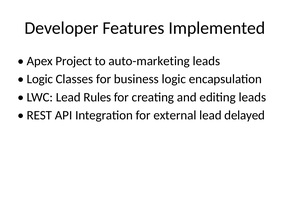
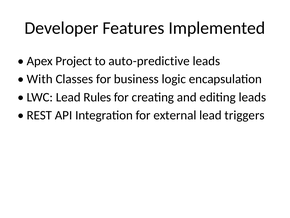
auto-marketing: auto-marketing -> auto-predictive (149, 61)
Logic: Logic -> With (40, 79)
delayed: delayed -> triggers (245, 115)
